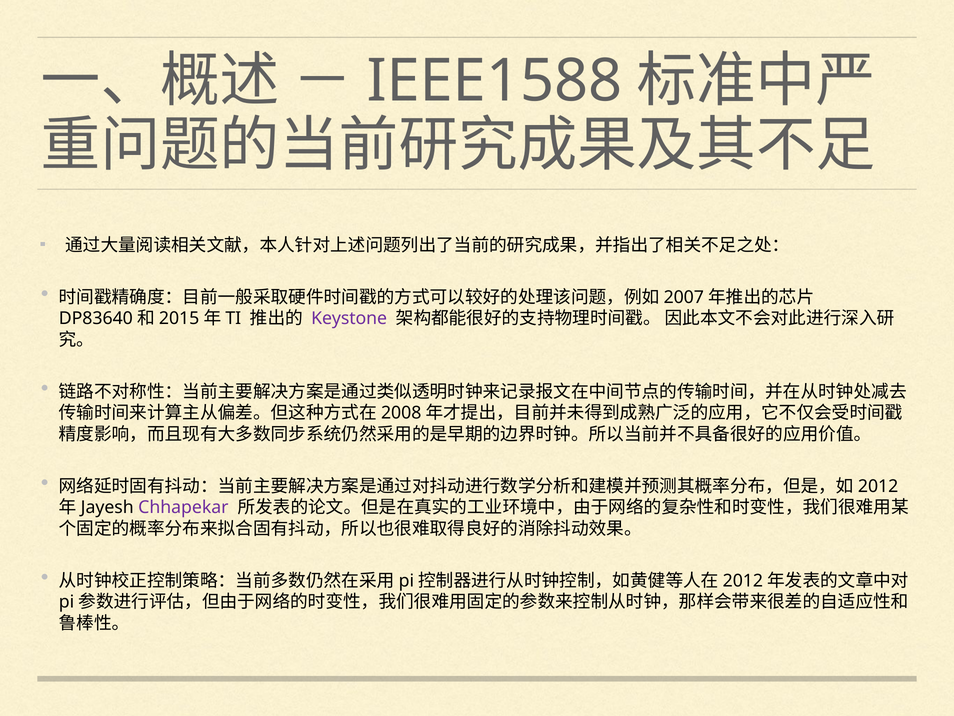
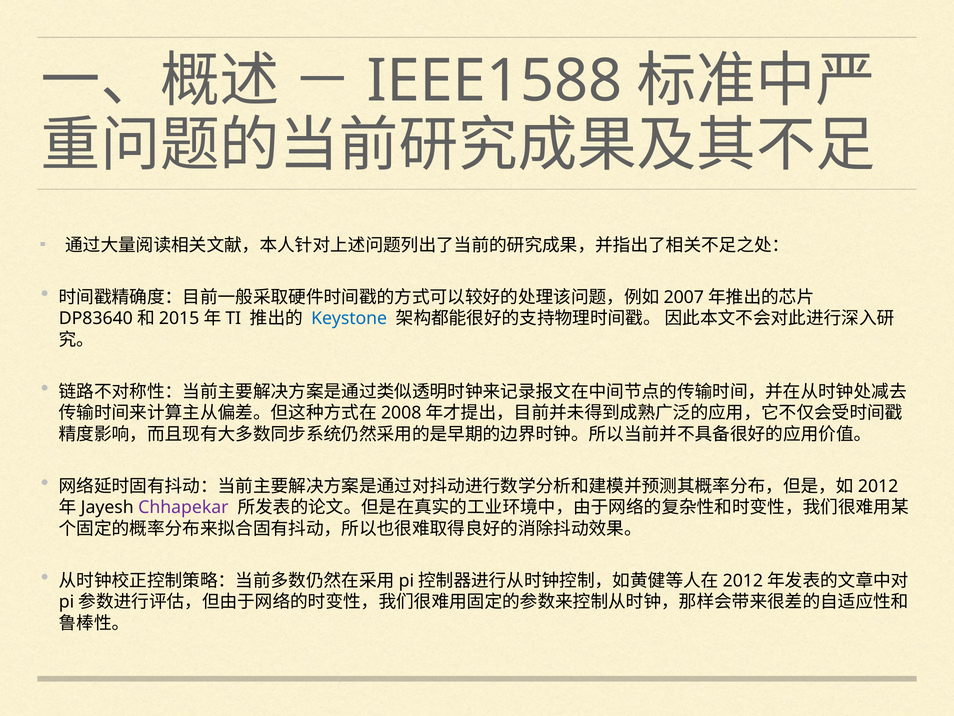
Keystone colour: purple -> blue (349, 318)
